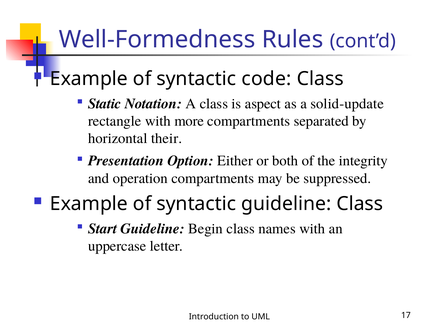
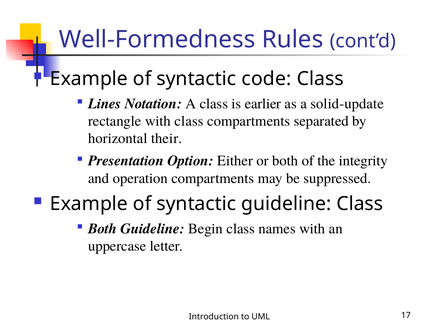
Static: Static -> Lines (105, 104)
aspect: aspect -> earlier (263, 104)
with more: more -> class (189, 121)
Start: Start -> Both (103, 229)
